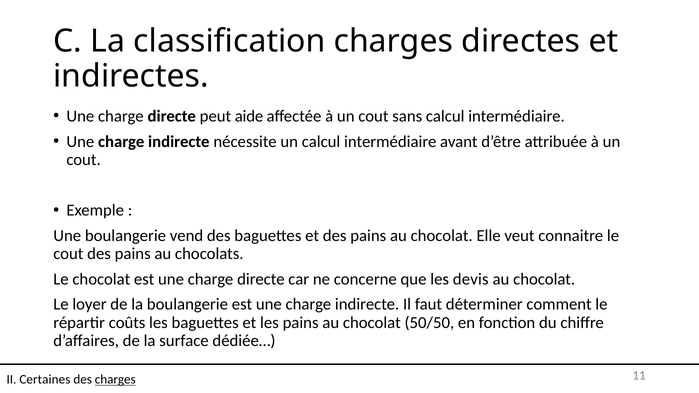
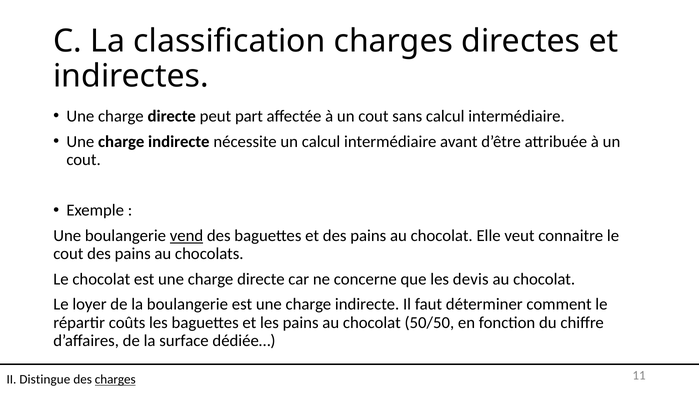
aide: aide -> part (249, 116)
vend underline: none -> present (186, 236)
Certaines: Certaines -> Distingue (45, 380)
